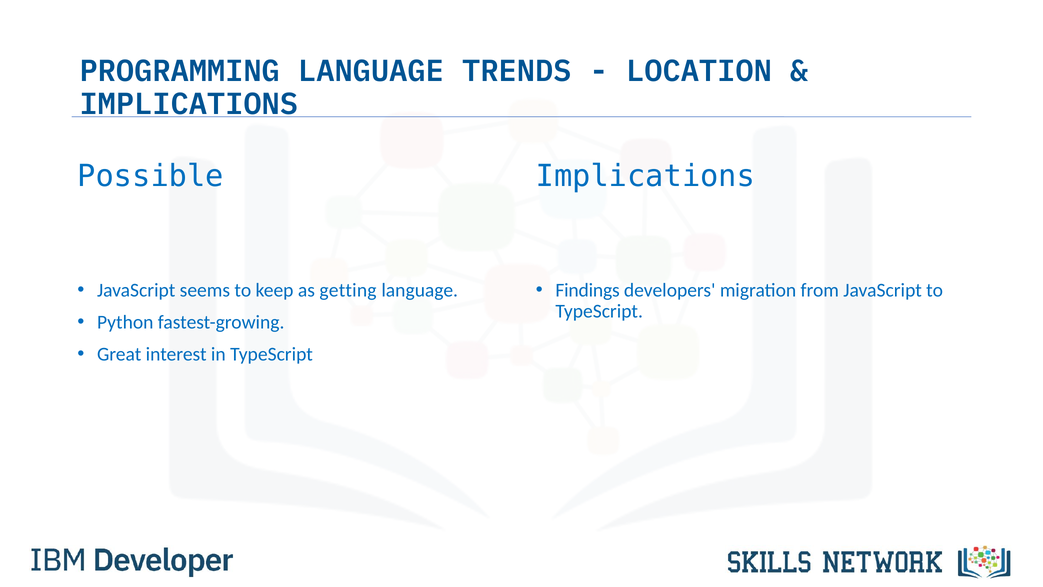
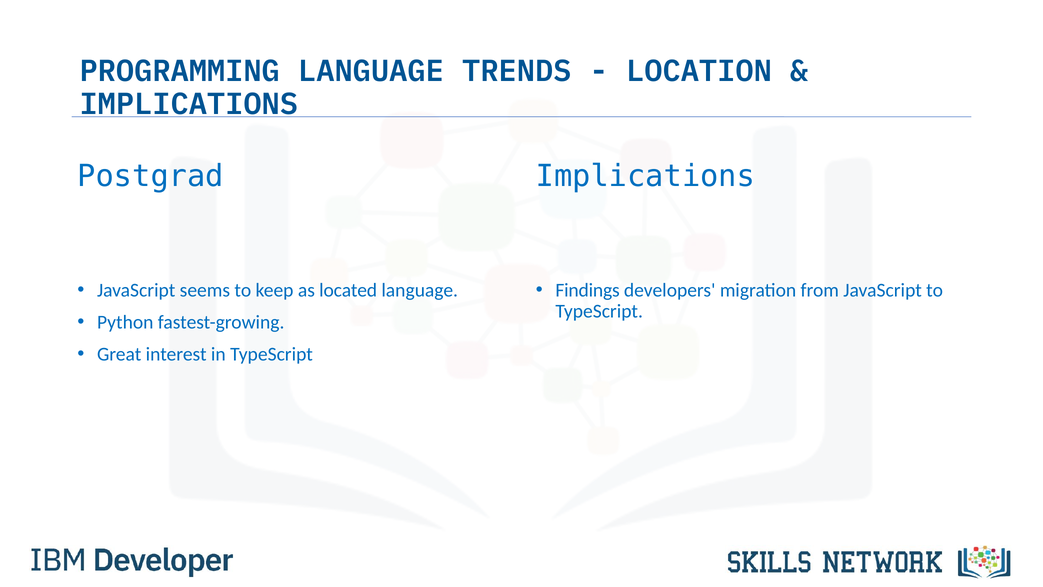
Possible: Possible -> Postgrad (151, 176)
getting: getting -> located (348, 290)
